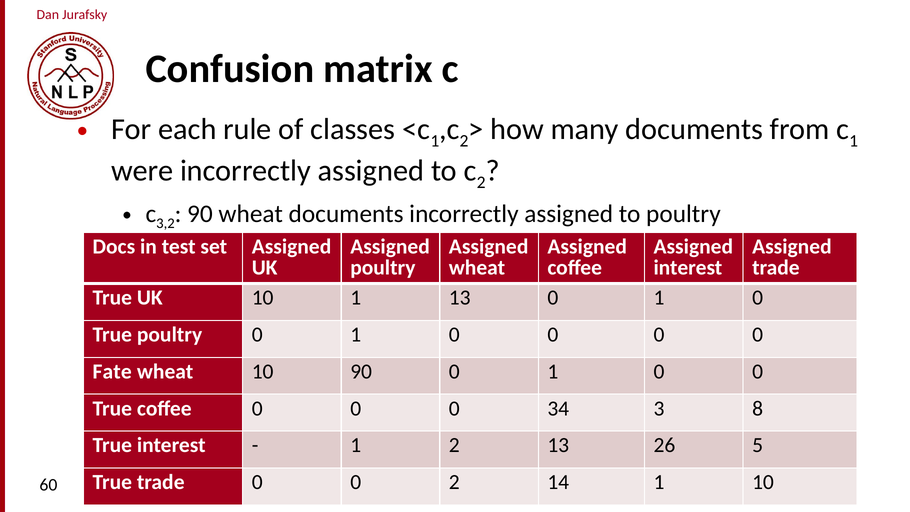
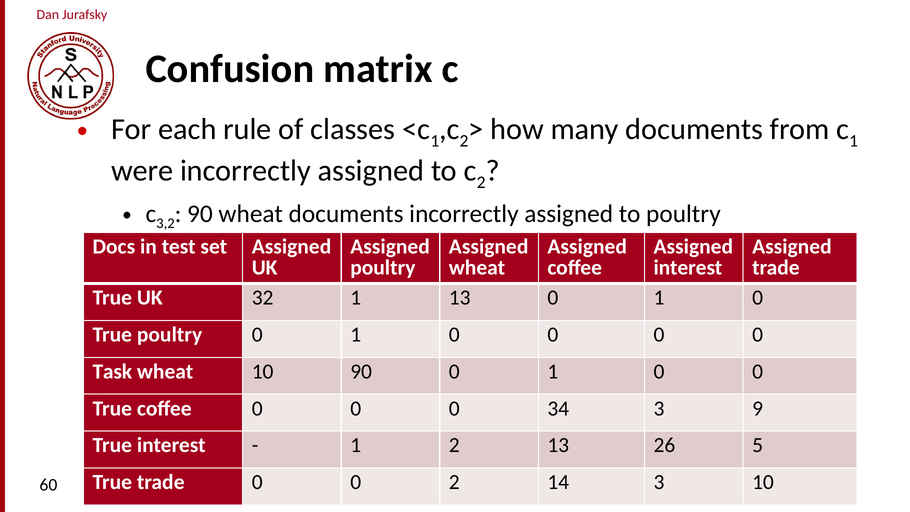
UK 10: 10 -> 32 (263, 298)
Fate: Fate -> Task (112, 371)
8: 8 -> 9 (758, 408)
14 1: 1 -> 3 (659, 482)
